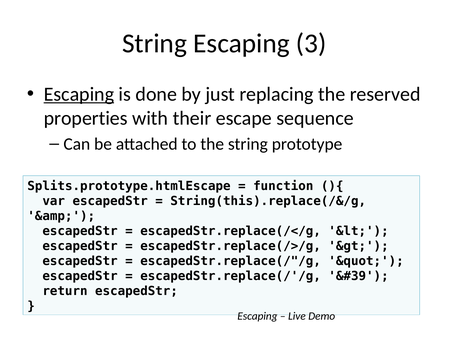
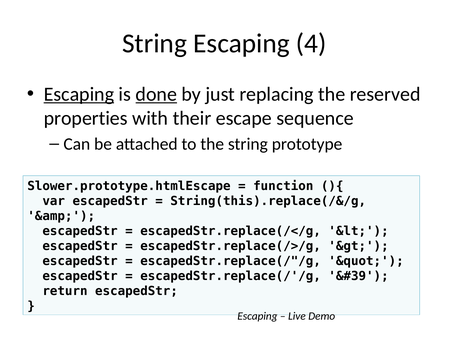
3: 3 -> 4 (311, 43)
done underline: none -> present (156, 94)
Splits.prototype.htmlEscape: Splits.prototype.htmlEscape -> Slower.prototype.htmlEscape (129, 186)
